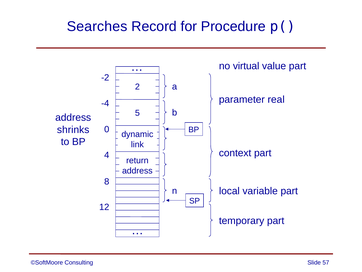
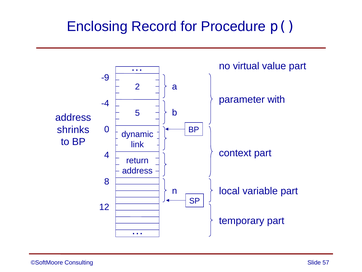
Searches: Searches -> Enclosing (97, 26)
-2: -2 -> -9 (105, 78)
real: real -> with (276, 99)
